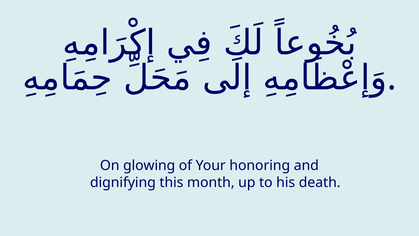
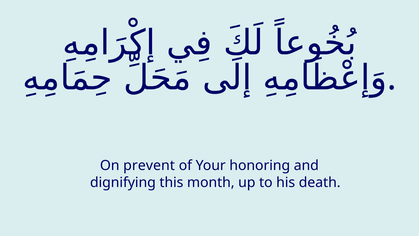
glowing: glowing -> prevent (149, 165)
